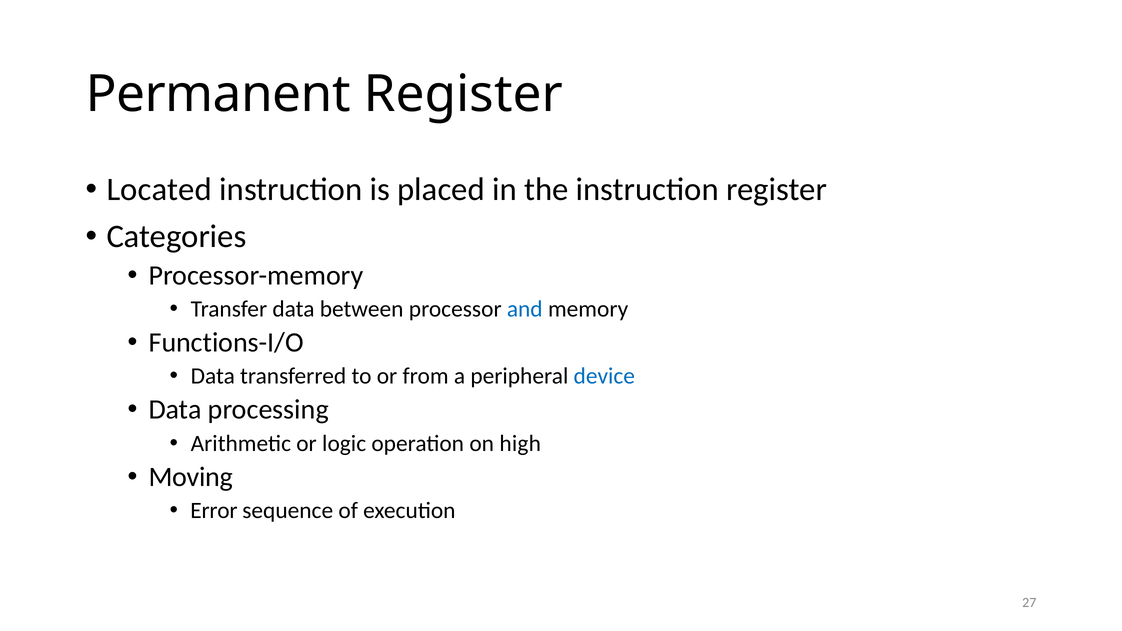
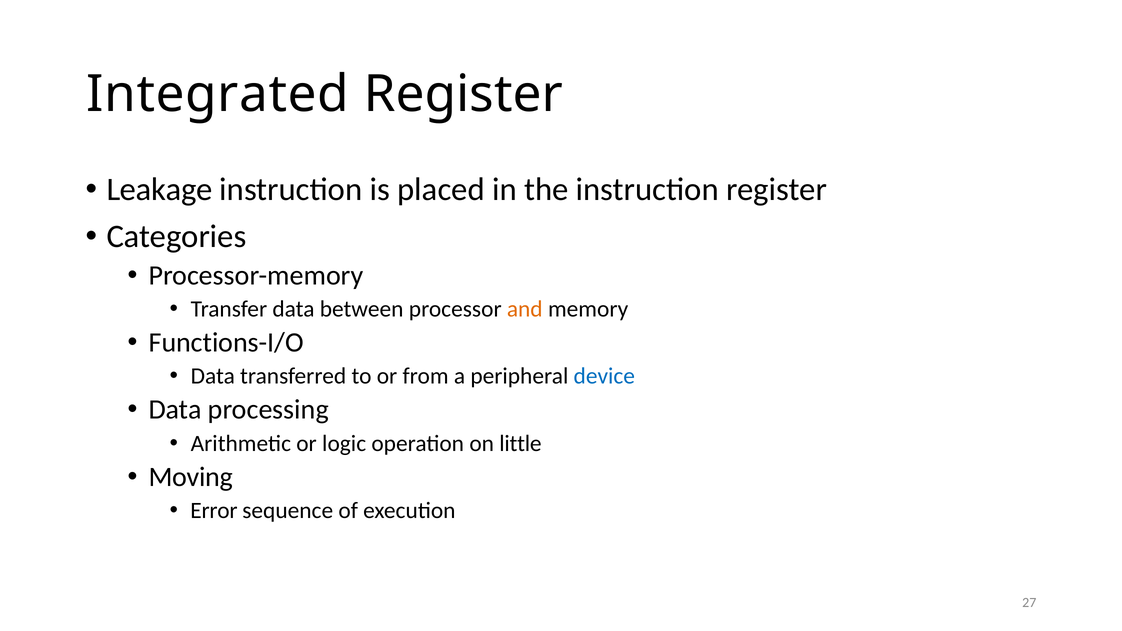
Permanent: Permanent -> Integrated (218, 94)
Located: Located -> Leakage (159, 190)
and colour: blue -> orange (525, 309)
high: high -> little (520, 443)
